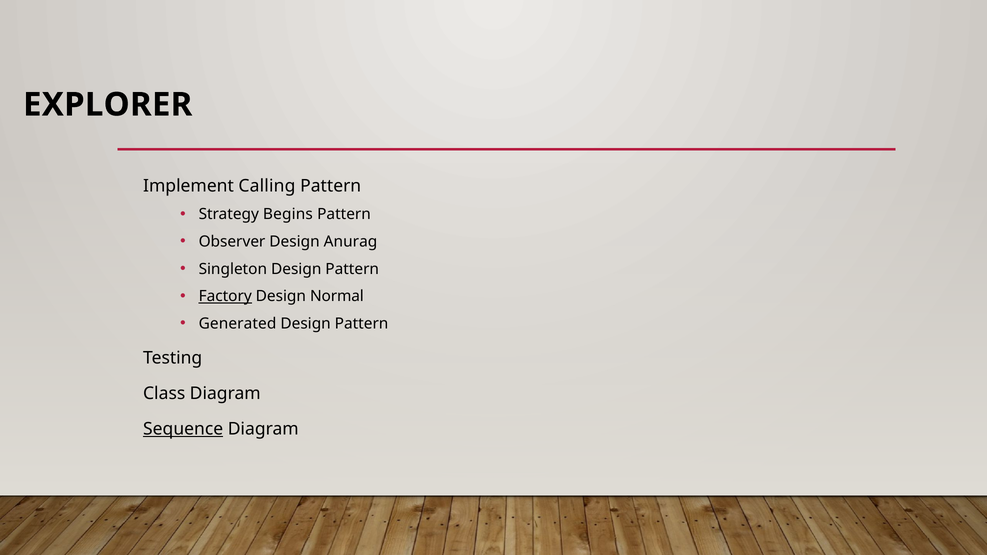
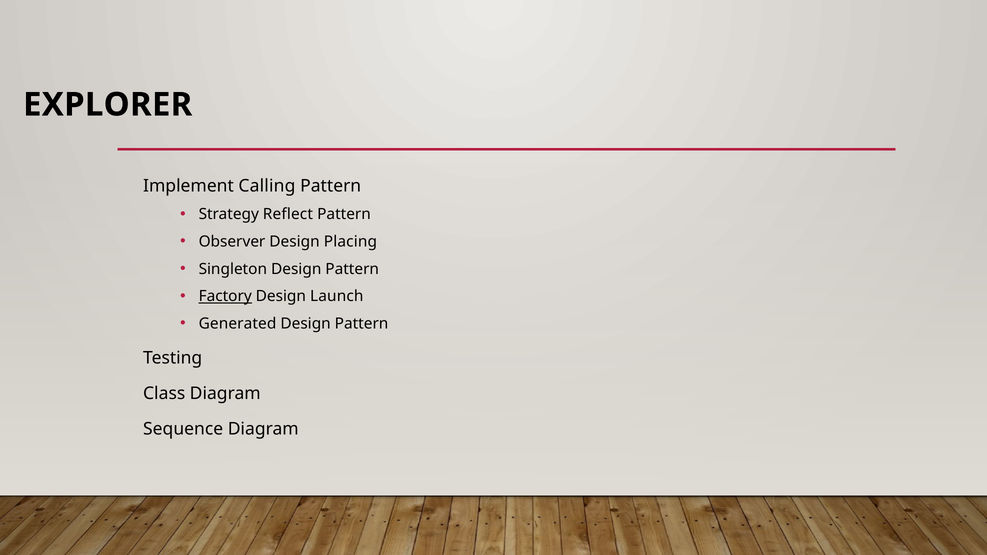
Begins: Begins -> Reflect (288, 214)
Anurag: Anurag -> Placing (350, 242)
Normal: Normal -> Launch (337, 296)
Sequence underline: present -> none (183, 429)
